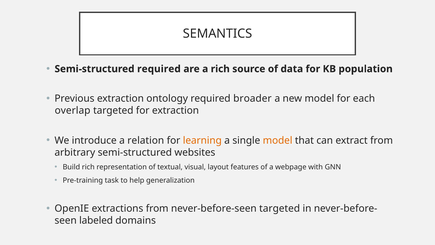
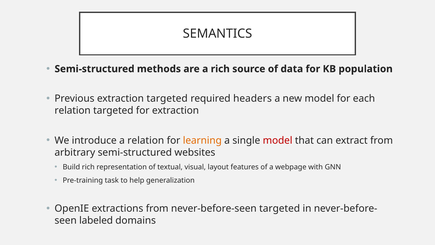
Semi-structured required: required -> methods (159, 69)
extraction ontology: ontology -> targeted (167, 99)
broader: broader -> headers (252, 99)
overlap: overlap -> relation (73, 111)
model colour: orange -> red (278, 140)
